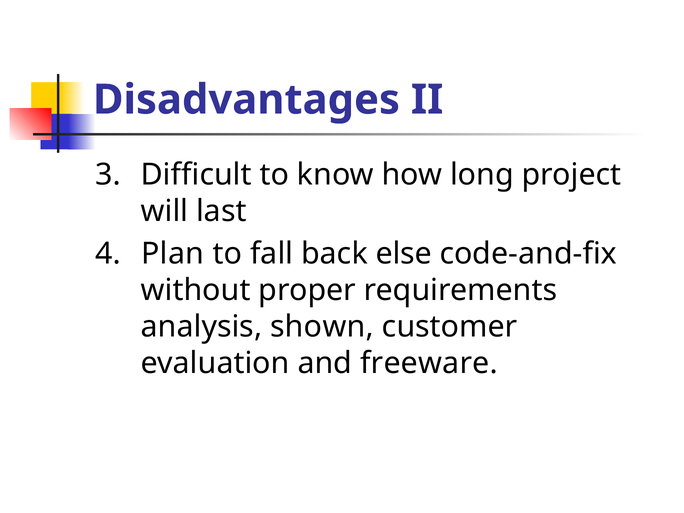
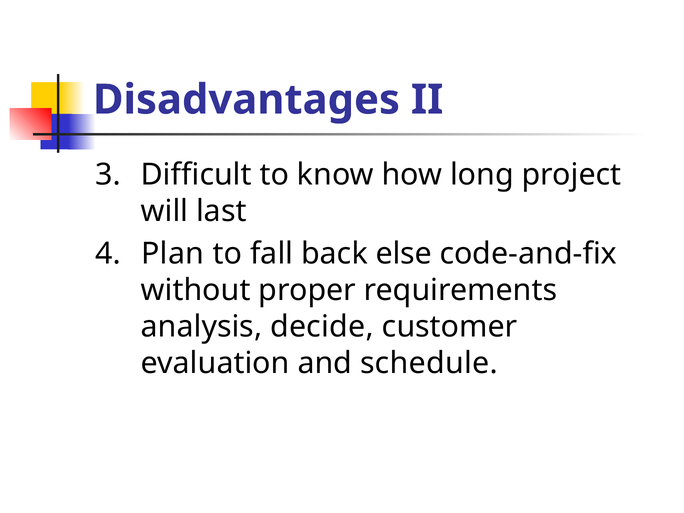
shown: shown -> decide (322, 327)
freeware: freeware -> schedule (429, 363)
